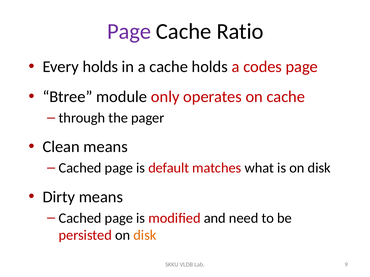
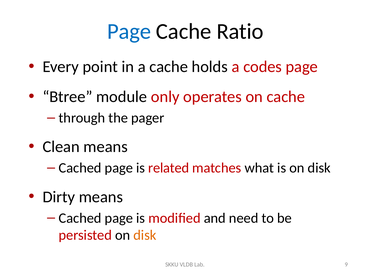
Page colour: purple -> blue (129, 32)
Every holds: holds -> point (100, 67)
default: default -> related (169, 168)
